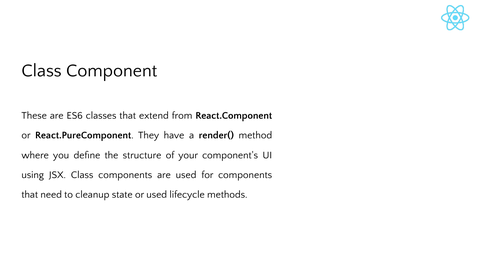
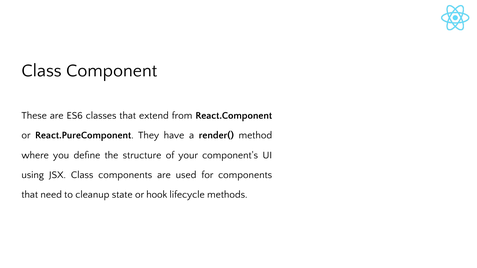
or used: used -> hook (157, 195)
